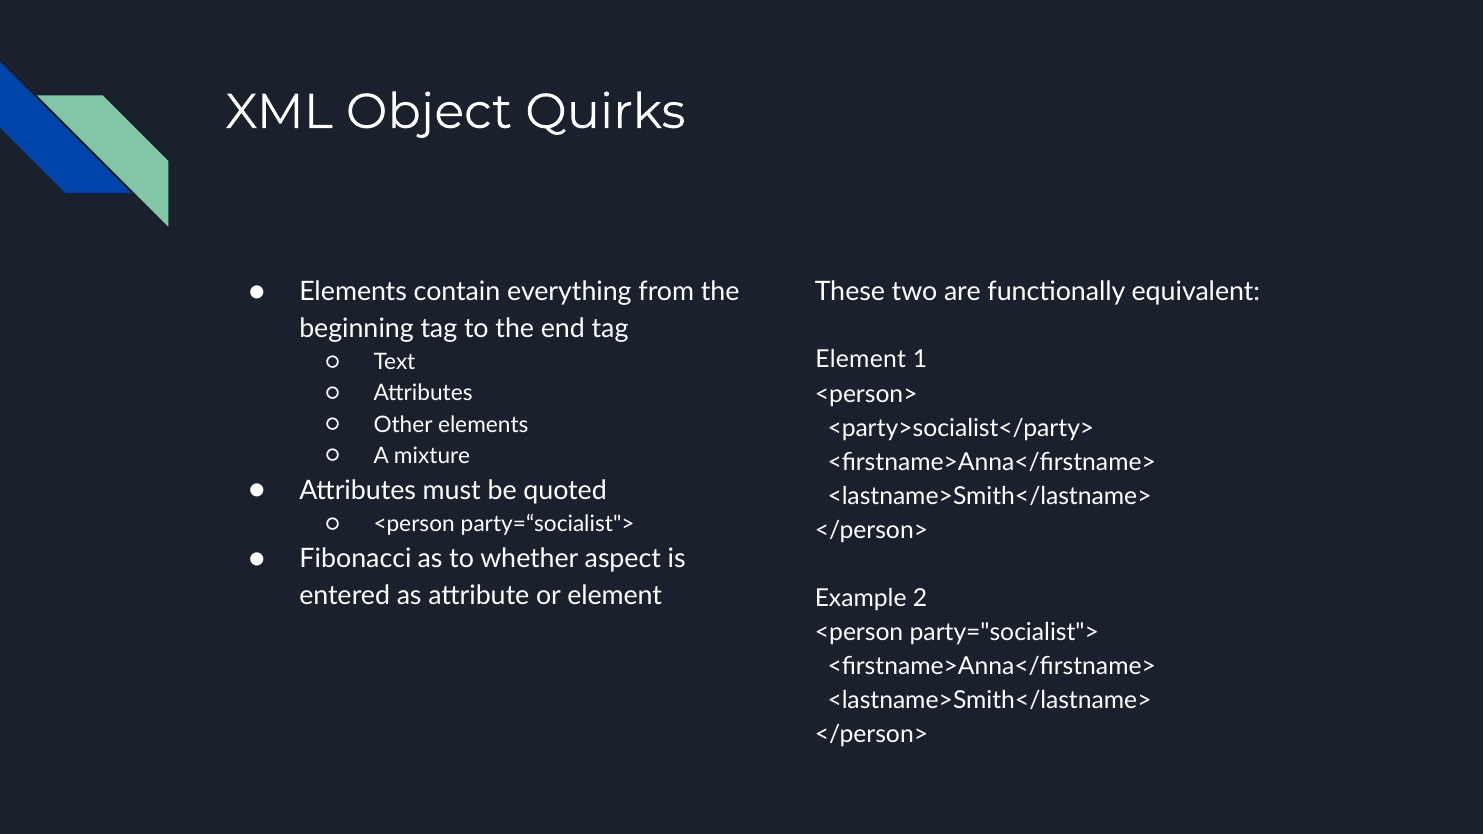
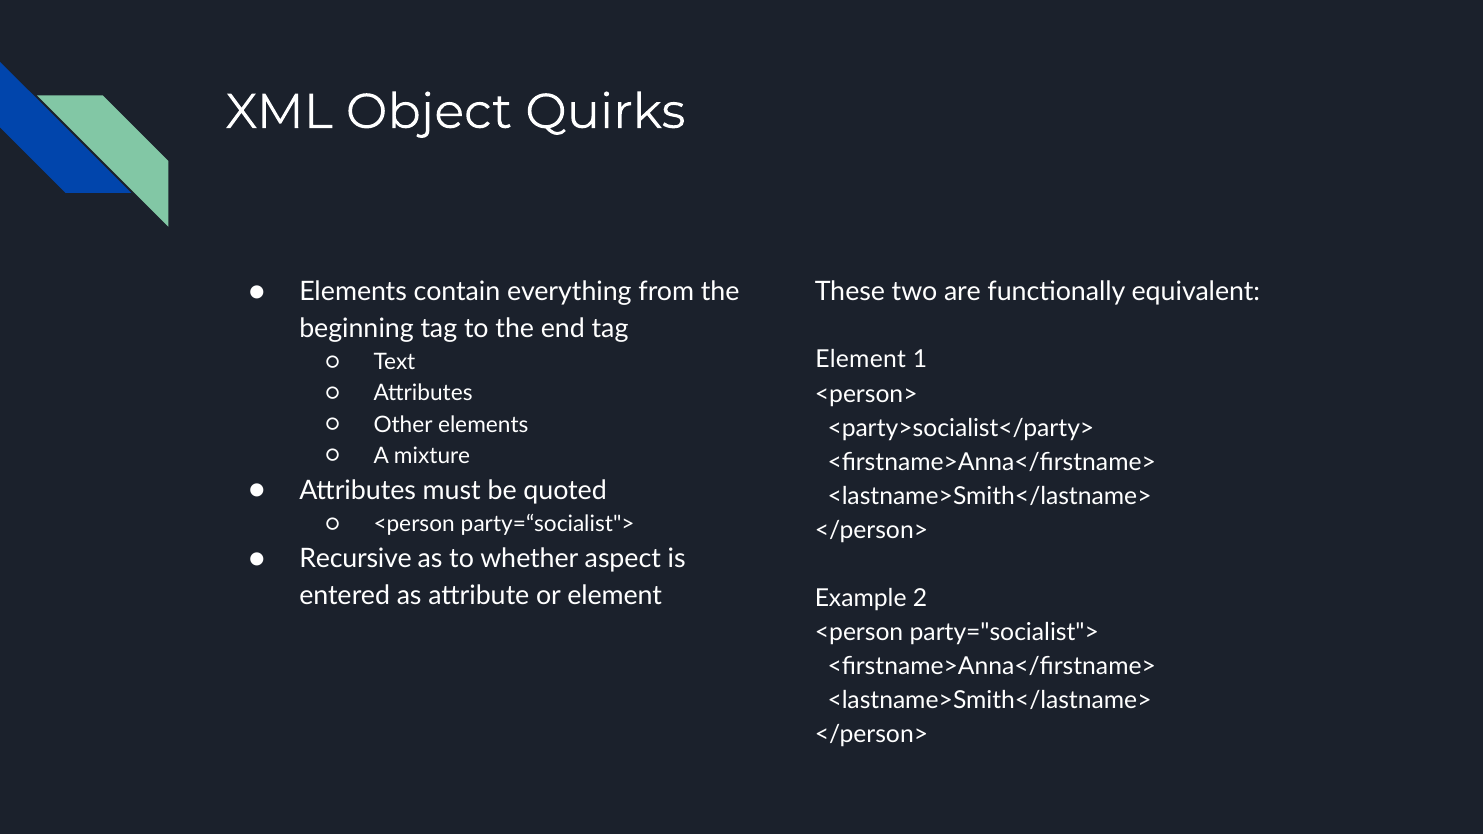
Fibonacci: Fibonacci -> Recursive (356, 559)
